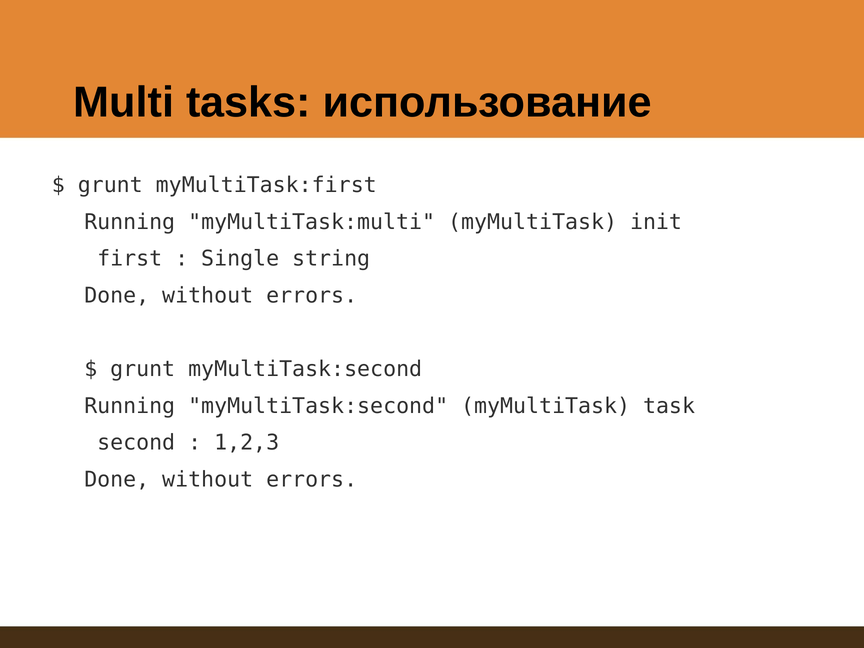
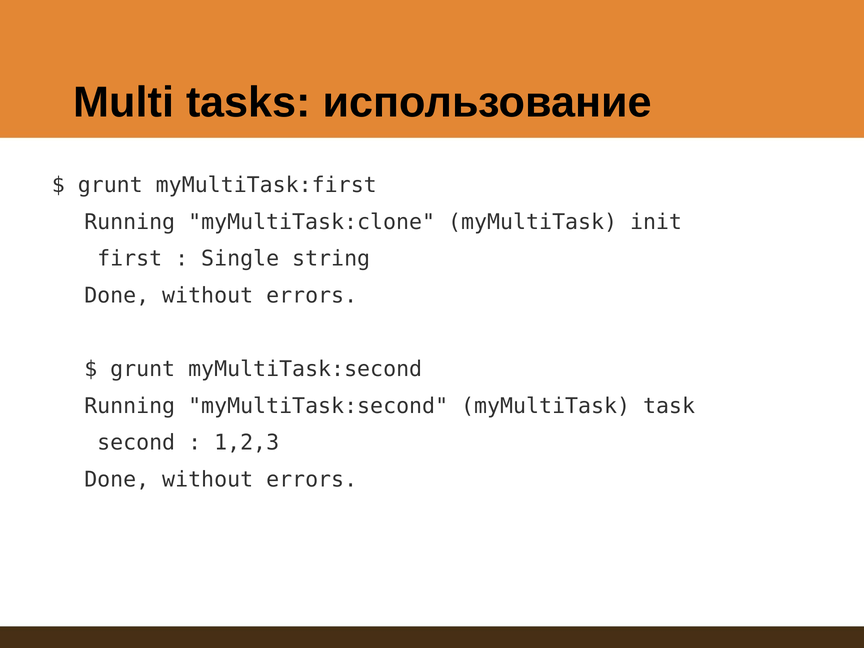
myMultiTask:multi: myMultiTask:multi -> myMultiTask:clone (312, 222)
